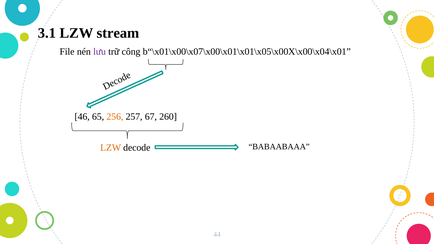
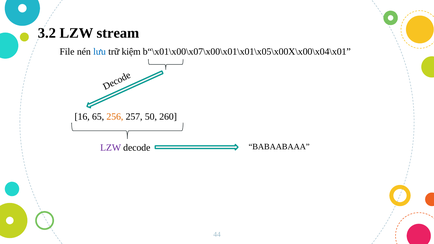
3.1: 3.1 -> 3.2 (47, 33)
lưu colour: purple -> blue (100, 52)
công: công -> kiệm (131, 52)
46: 46 -> 16 (82, 117)
67: 67 -> 50 (151, 117)
LZW colour: orange -> purple (111, 148)
